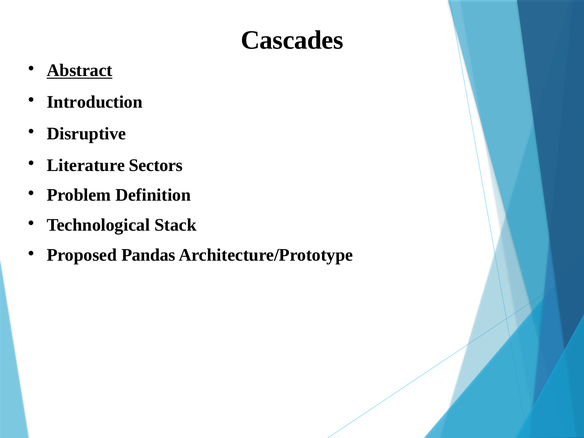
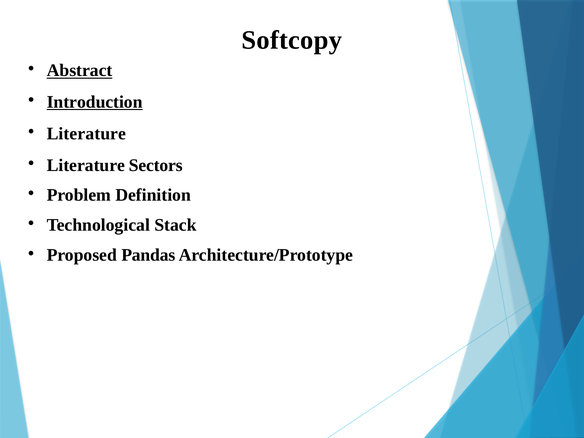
Cascades: Cascades -> Softcopy (292, 40)
Introduction underline: none -> present (95, 102)
Disruptive: Disruptive -> Literature (86, 134)
